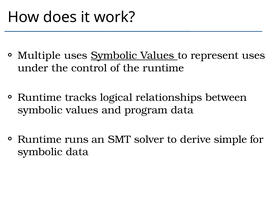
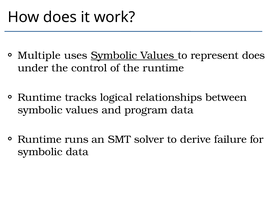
represent uses: uses -> does (254, 55)
simple: simple -> failure (230, 139)
